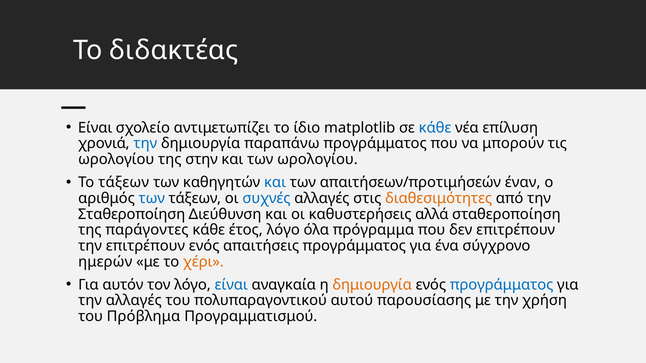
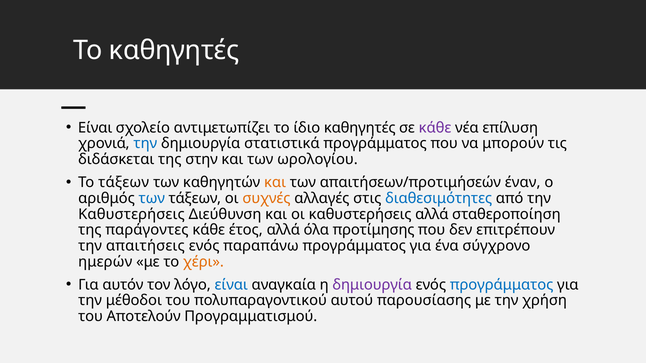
Το διδακτέας: διδακτέας -> καθηγητές (174, 51)
ίδιο matplotlib: matplotlib -> καθηγητές (360, 128)
κάθε colour: blue -> purple (435, 128)
παραπάνω: παραπάνω -> στατιστικά (282, 144)
ωρολογίου: ωρολογίου -> διδάσκεται (116, 160)
και colour: blue -> orange (275, 182)
συχνές colour: blue -> orange (266, 198)
διαθεσιμότητες colour: orange -> blue (439, 198)
Σταθεροποίηση: Σταθεροποίηση -> Καθυστερήσεις (131, 214)
έτος λόγο: λόγο -> αλλά (283, 230)
πρόγραμμα: πρόγραμμα -> προτίμησης (374, 230)
την επιτρέπουν: επιτρέπουν -> απαιτήσεις (145, 246)
απαιτήσεις: απαιτήσεις -> παραπάνω (261, 246)
δημιουργία colour: orange -> purple (372, 285)
την αλλαγές: αλλαγές -> μέθοδοι (134, 301)
Πρόβλημα: Πρόβλημα -> Αποτελούν (144, 317)
